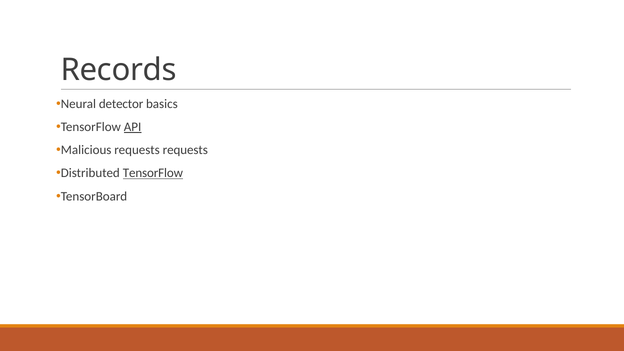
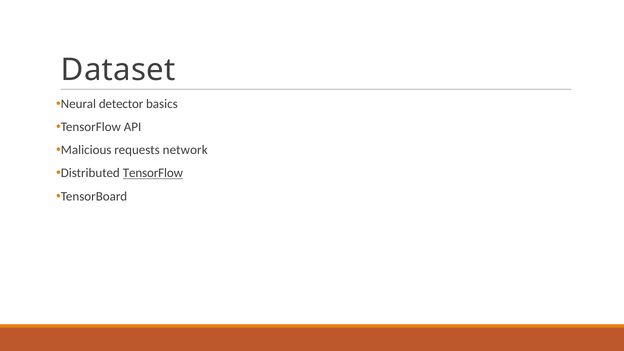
Records: Records -> Dataset (118, 70)
API underline: present -> none (133, 127)
requests requests: requests -> network (185, 150)
